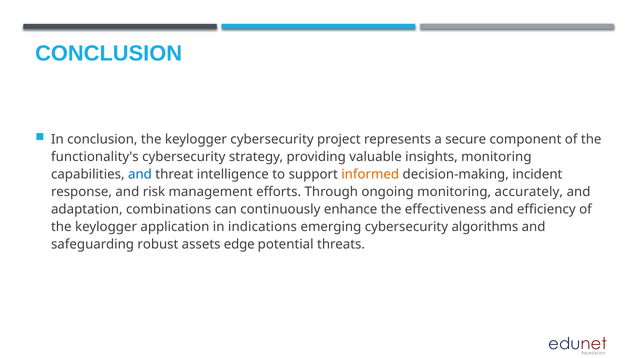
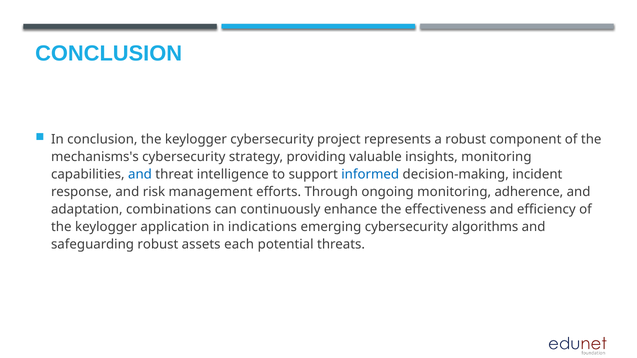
a secure: secure -> robust (466, 139)
functionality's: functionality's -> mechanisms's (95, 157)
informed colour: orange -> blue (370, 174)
accurately: accurately -> adherence (529, 192)
edge: edge -> each (239, 244)
